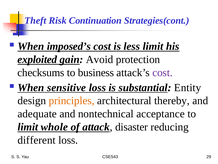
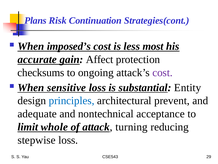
Theft: Theft -> Plans (35, 20)
less limit: limit -> most (153, 46)
exploited: exploited -> accurate (37, 59)
Avoid: Avoid -> Affect (100, 59)
business: business -> ongoing (96, 72)
principles colour: orange -> blue (72, 100)
thereby: thereby -> prevent (172, 100)
disaster: disaster -> turning (131, 127)
different: different -> stepwise (37, 140)
